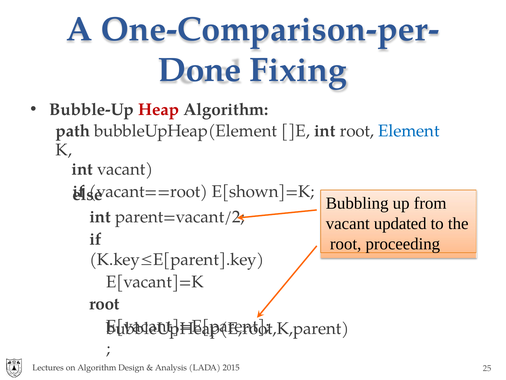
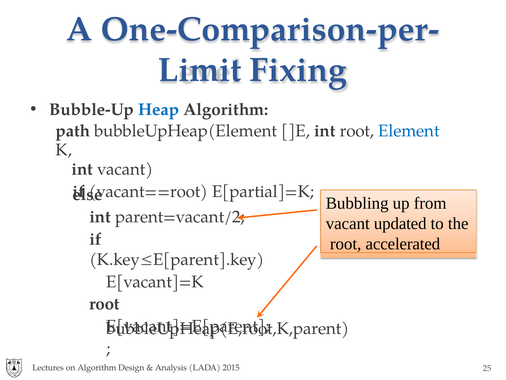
Done: Done -> Limit (200, 70)
Heap colour: red -> blue (159, 109)
E[shown]=K: E[shown]=K -> E[partial]=K (263, 191)
proceeding: proceeding -> accelerated (403, 243)
